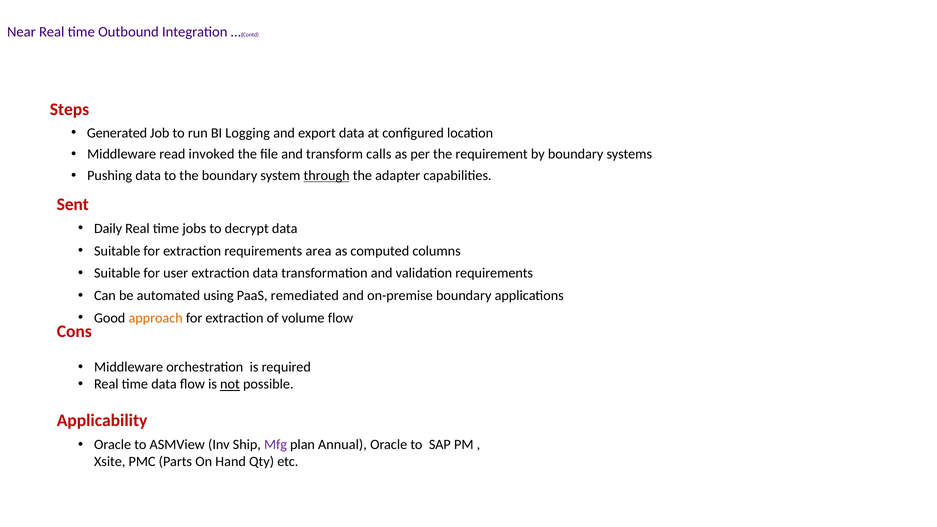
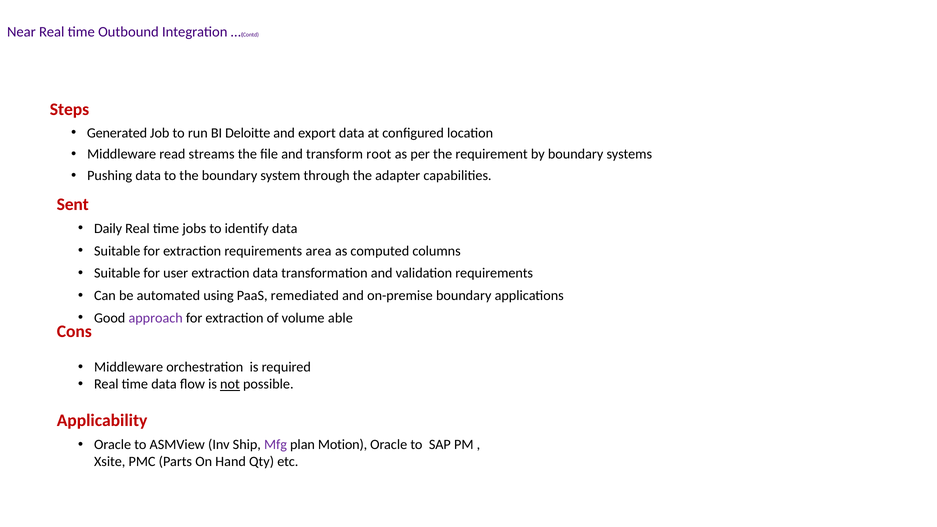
Logging: Logging -> Deloitte (248, 133)
invoked: invoked -> streams (212, 154)
calls: calls -> root (379, 154)
through underline: present -> none (327, 176)
decrypt: decrypt -> identify (247, 229)
approach colour: orange -> purple (156, 318)
volume flow: flow -> able (340, 318)
Annual: Annual -> Motion (343, 445)
